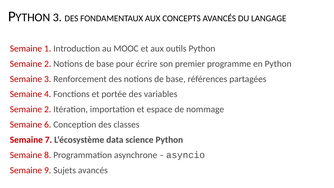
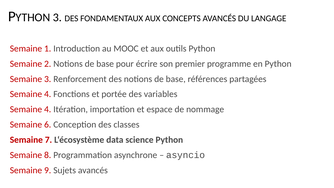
2: 2 -> 4 (48, 109)
